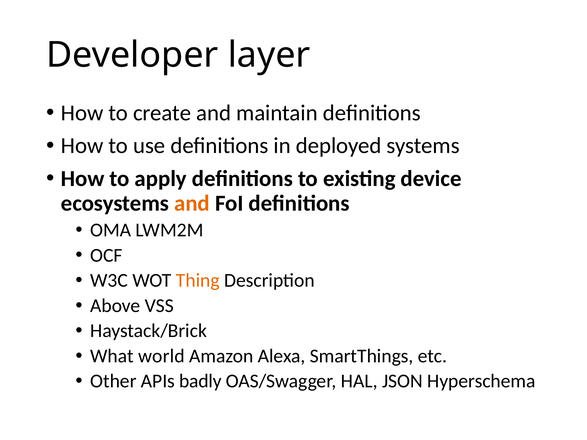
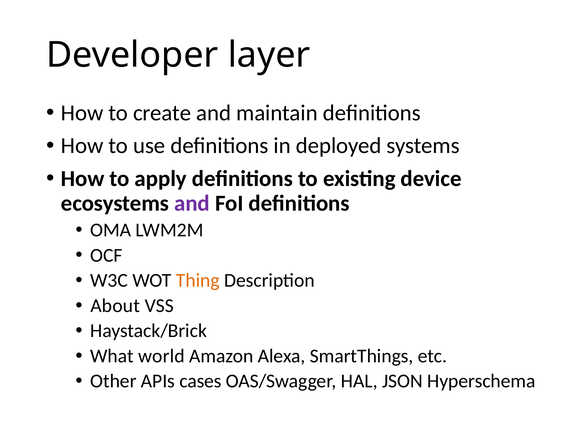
and colour: orange -> purple (192, 203)
Above: Above -> About (115, 306)
badly: badly -> cases (200, 381)
